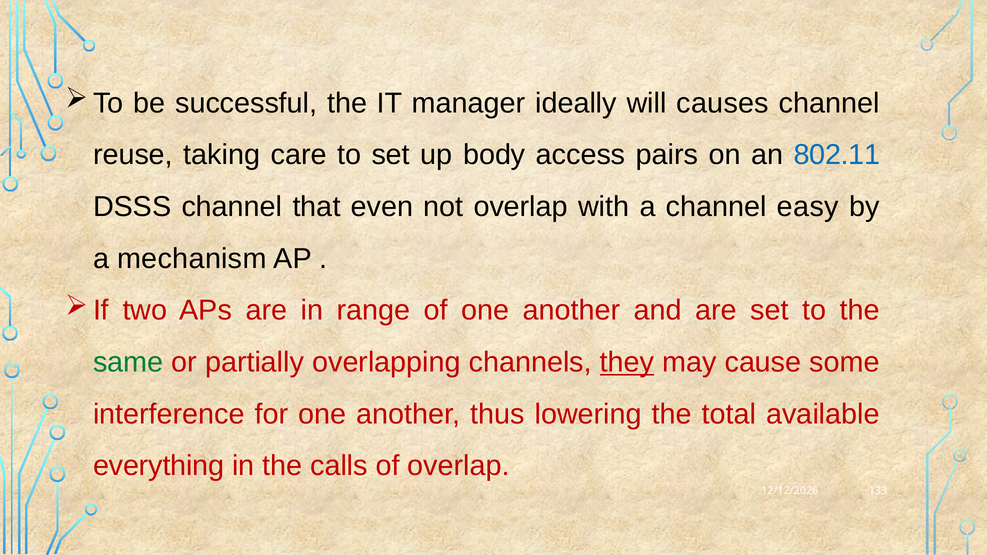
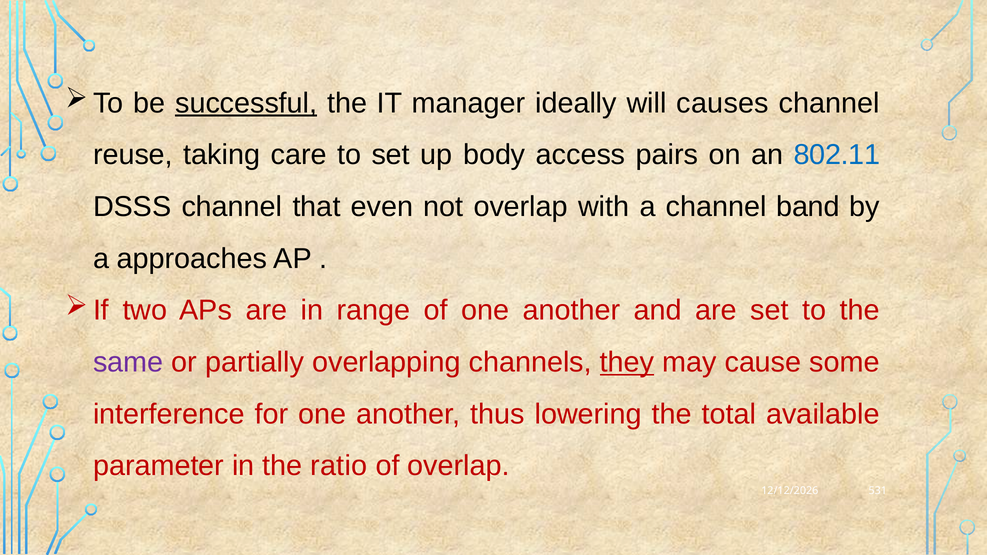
successful underline: none -> present (246, 103)
easy: easy -> band (808, 207)
mechanism: mechanism -> approaches (192, 259)
same colour: green -> purple (128, 362)
everything: everything -> parameter (159, 466)
calls: calls -> ratio (339, 466)
133: 133 -> 531 (878, 491)
